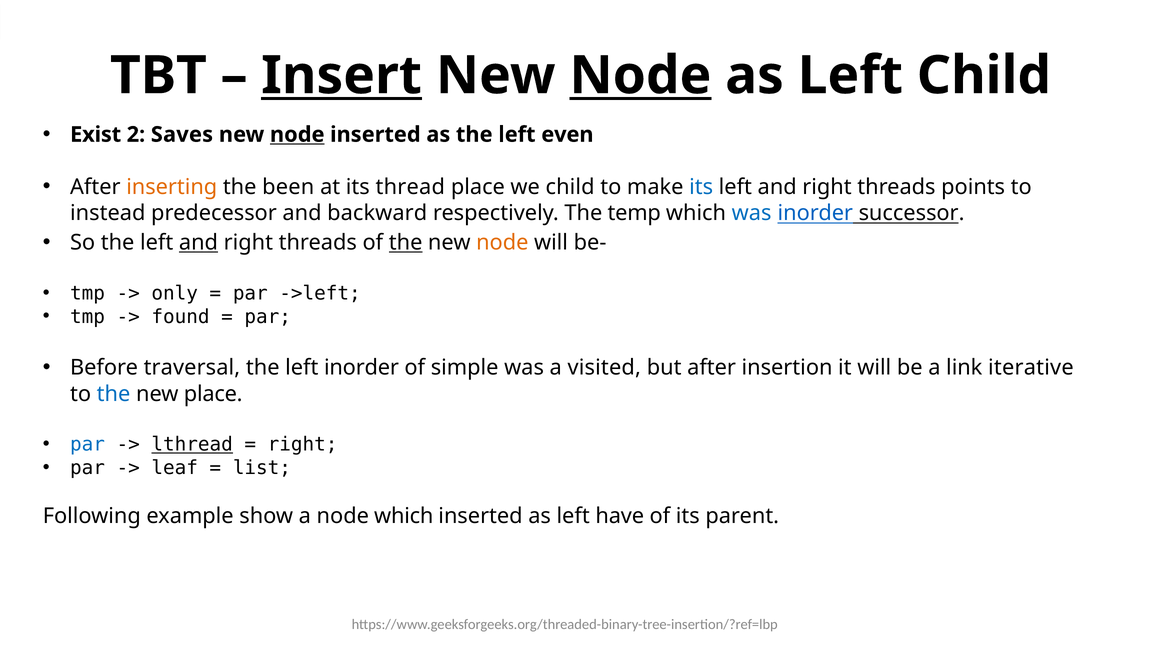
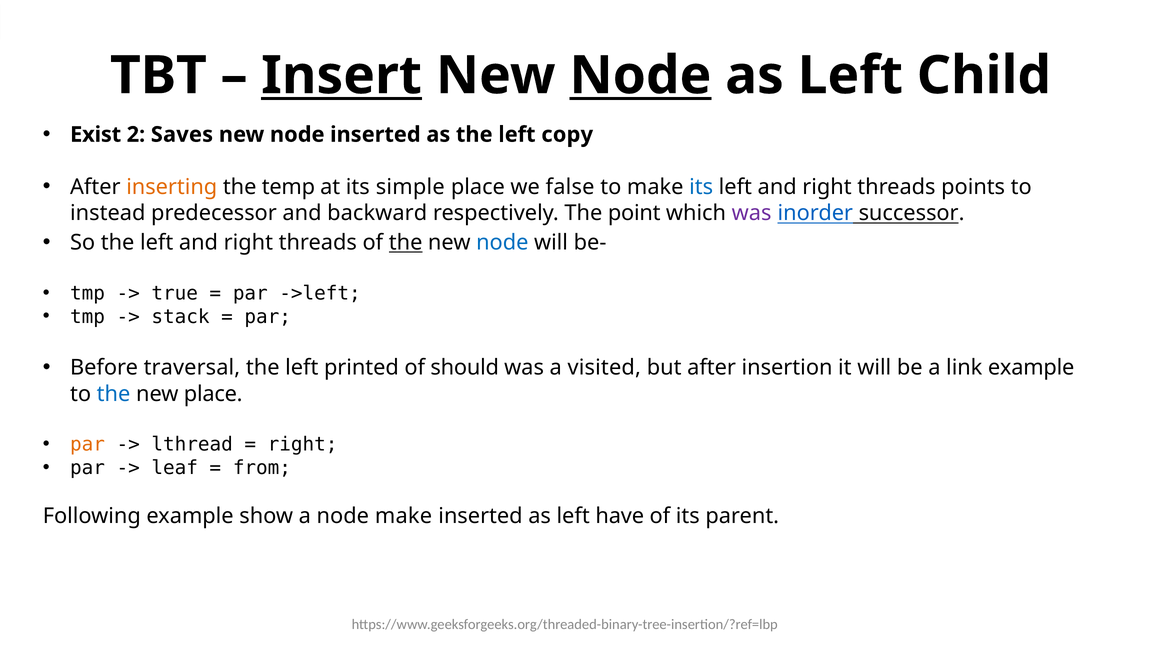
node underline: present -> none (297, 134)
even: even -> copy (567, 134)
been: been -> temp (288, 187)
thread: thread -> simple (410, 187)
we child: child -> false (570, 187)
temp: temp -> point (634, 213)
was colour: blue -> purple (752, 213)
and underline: present -> none (198, 243)
node colour: orange -> blue (502, 243)
only: only -> true (175, 293)
found: found -> stack (180, 316)
left inorder: inorder -> printed (361, 367)
simple: simple -> should (465, 367)
link iterative: iterative -> example (1031, 367)
par colour: blue -> orange (88, 444)
lthread underline: present -> none (192, 444)
list: list -> from (262, 467)
node which: which -> make (404, 516)
